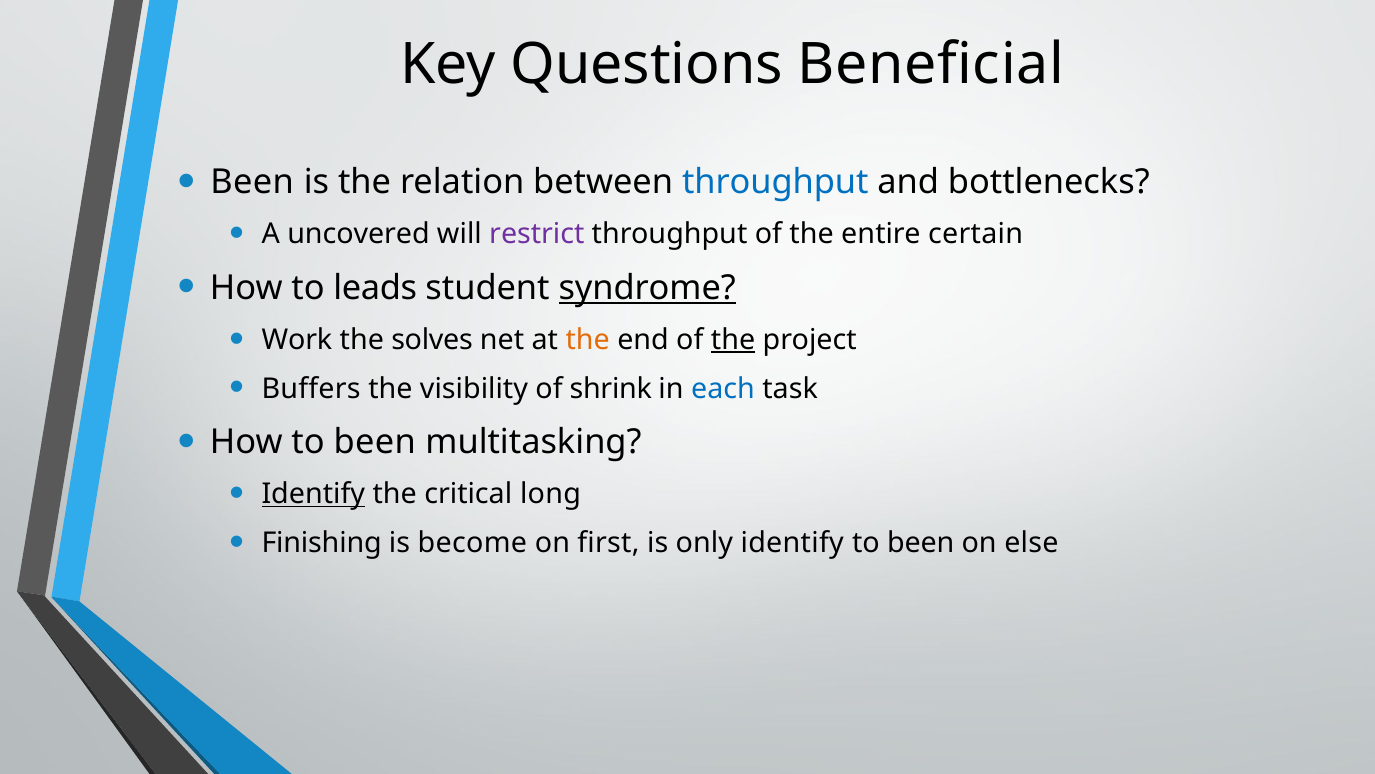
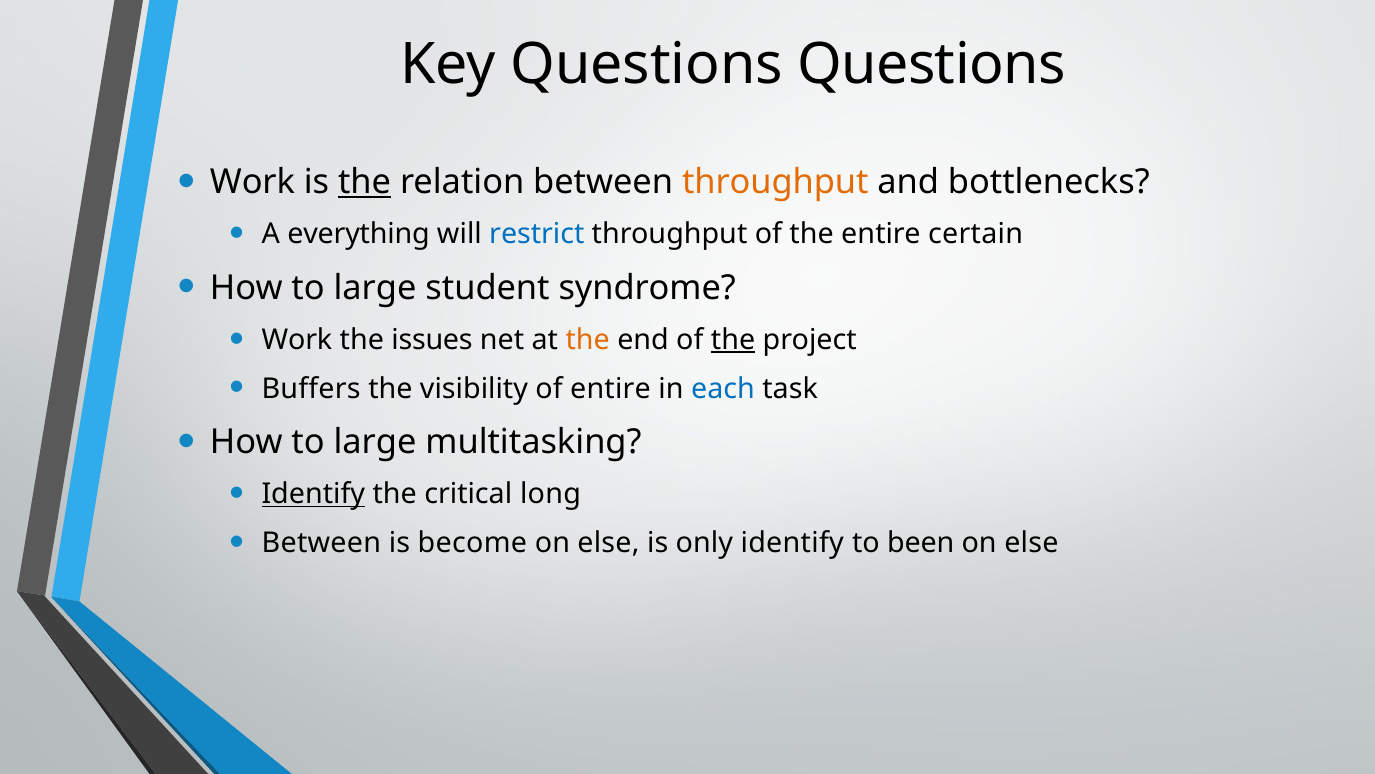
Questions Beneficial: Beneficial -> Questions (931, 64)
Been: Been -> Work (252, 182)
the underline: none -> present (365, 182)
throughput colour: blue -> orange (775, 182)
uncovered: uncovered -> everything (359, 234)
restrict colour: purple -> blue (537, 234)
leads: leads -> large (375, 288)
syndrome underline: present -> none (647, 288)
solves: solves -> issues (432, 340)
of shrink: shrink -> entire (610, 388)
been: been -> large (375, 442)
Finishing: Finishing -> Between (321, 542)
first: first -> else (608, 542)
